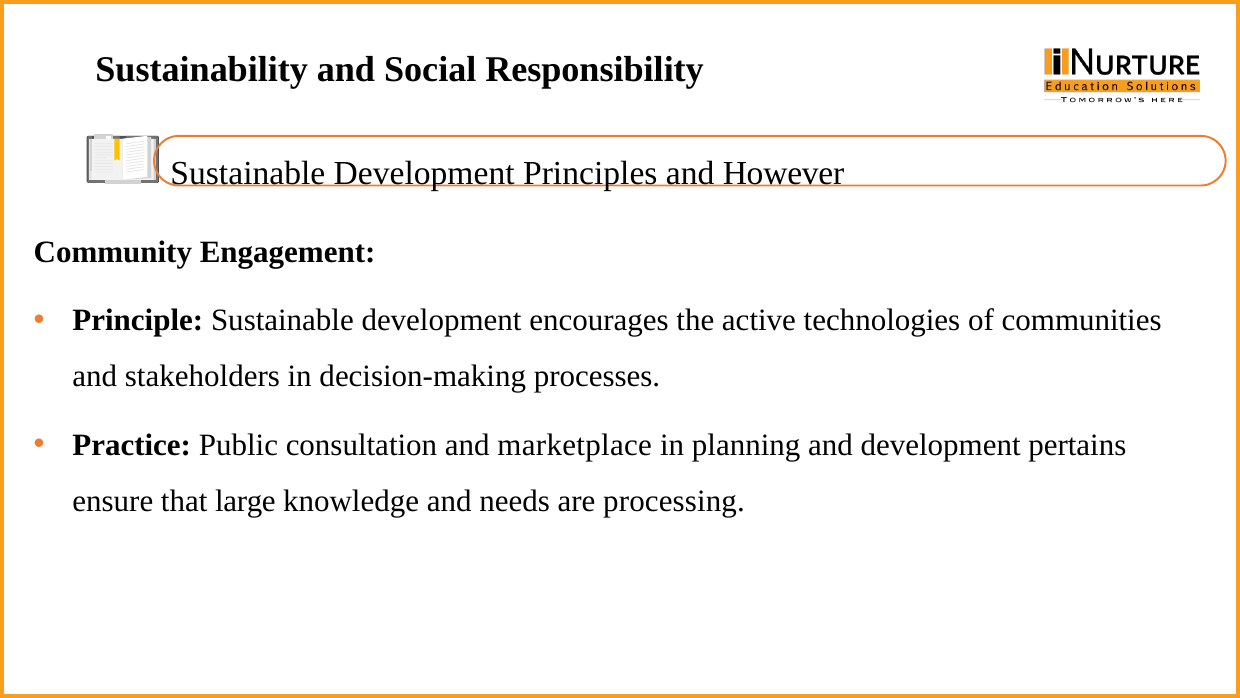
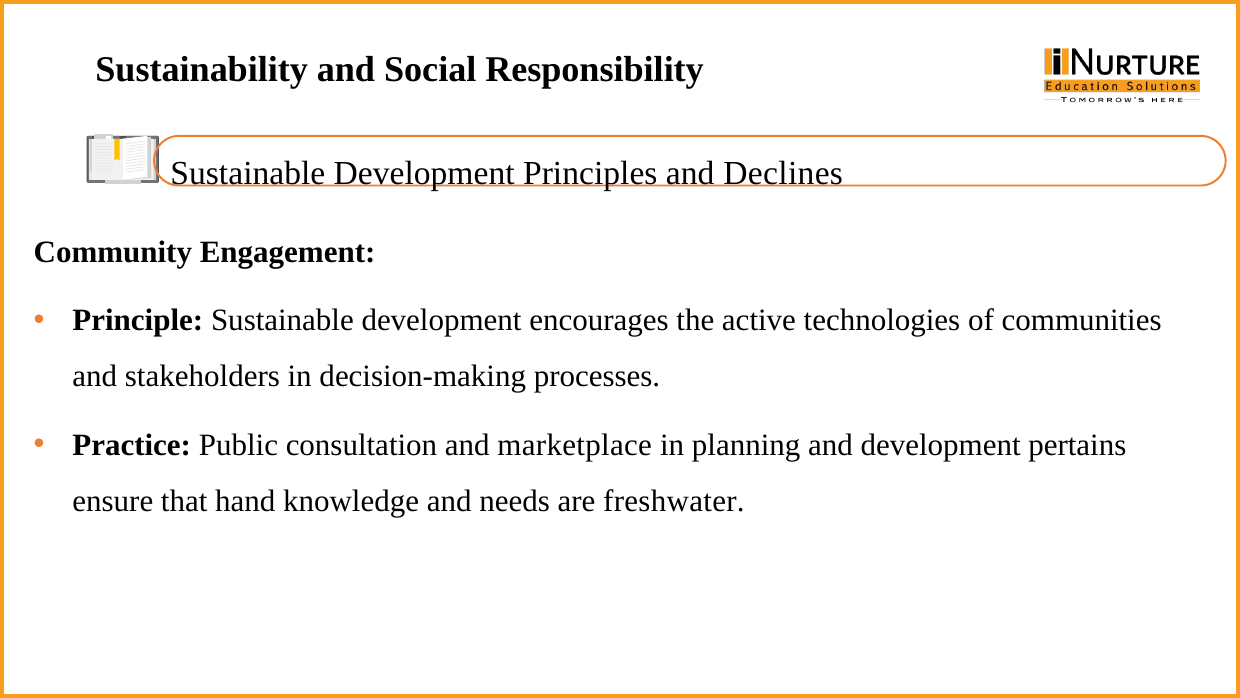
However: However -> Declines (783, 173)
large: large -> hand (245, 501)
processing: processing -> freshwater (674, 501)
